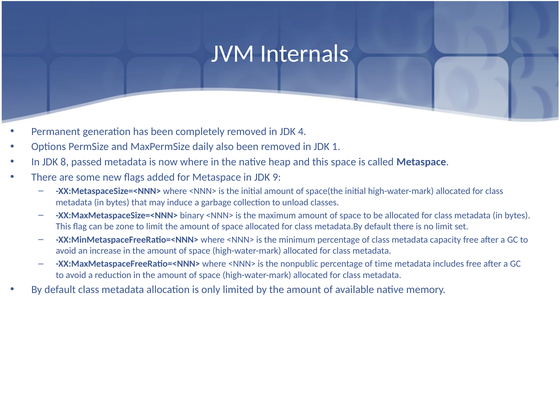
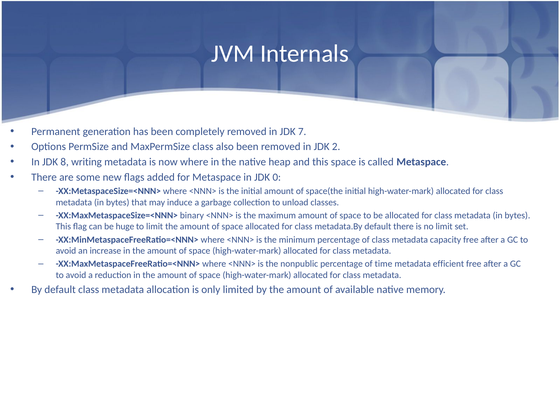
4: 4 -> 7 (302, 131)
MaxPermSize daily: daily -> class (203, 147)
1: 1 -> 2 (336, 147)
passed: passed -> writing (87, 162)
9: 9 -> 0 (277, 177)
zone: zone -> huge (125, 227)
includes: includes -> efficient (448, 264)
